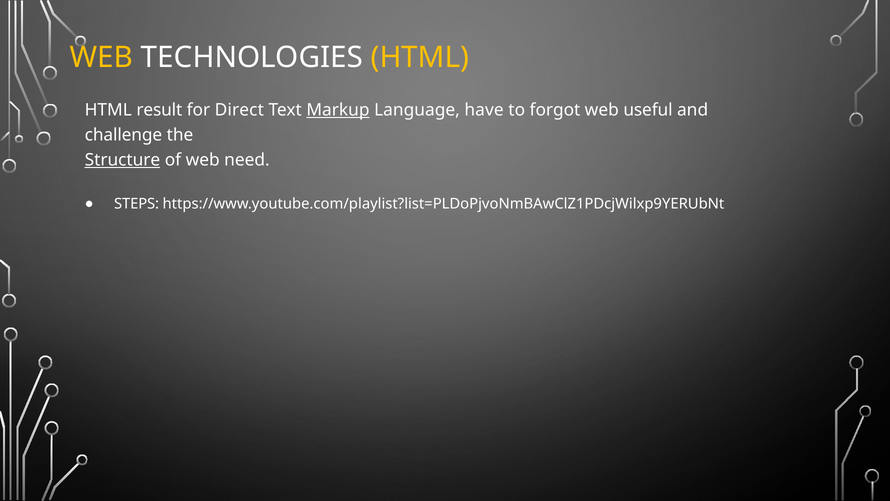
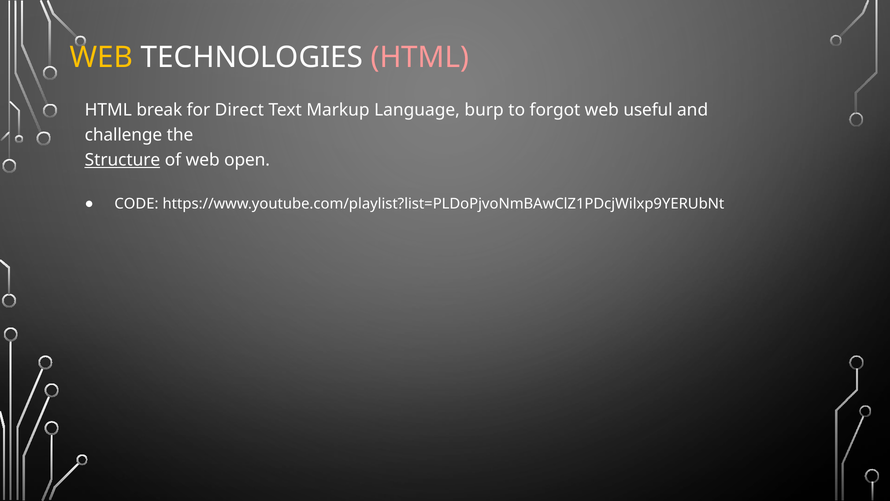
HTML colour: yellow -> pink (420, 58)
result: result -> break (159, 110)
Markup underline: present -> none (338, 110)
have: have -> burp (484, 110)
need: need -> open (247, 160)
STEPS: STEPS -> CODE (136, 204)
